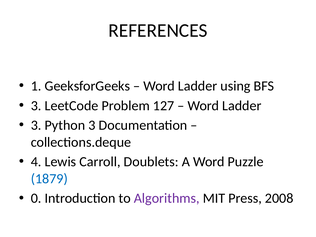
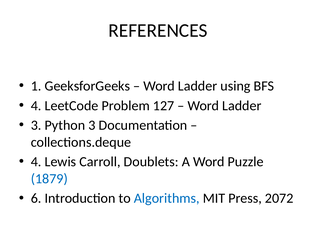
3: 3 -> 4 (36, 106)
0: 0 -> 6 (36, 198)
Algorithms colour: purple -> blue (167, 198)
2008: 2008 -> 2072 (279, 198)
